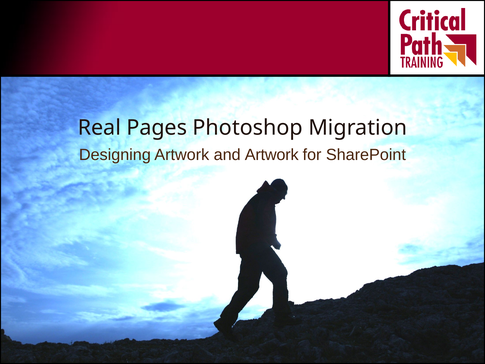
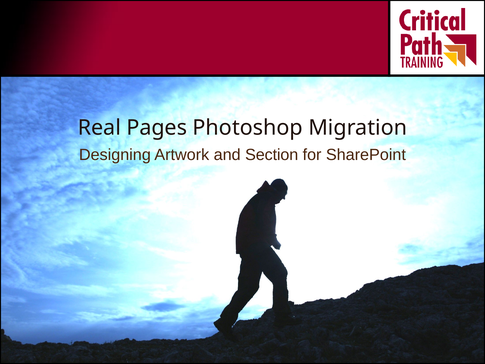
and Artwork: Artwork -> Section (272, 155)
